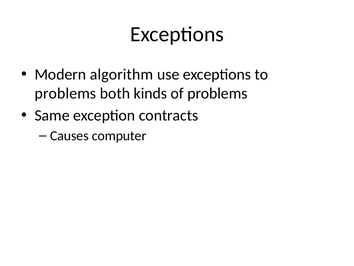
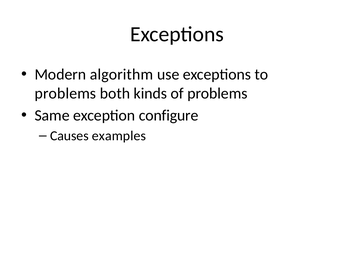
contracts: contracts -> configure (169, 115)
computer: computer -> examples (119, 136)
